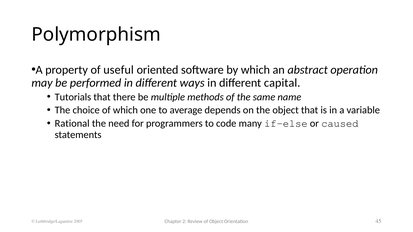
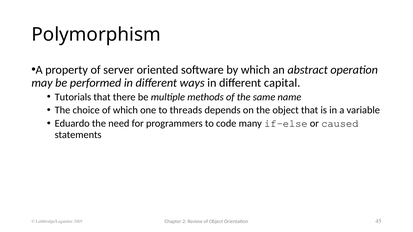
useful: useful -> server (119, 70)
average: average -> threads (186, 110)
Rational: Rational -> Eduardo (72, 124)
